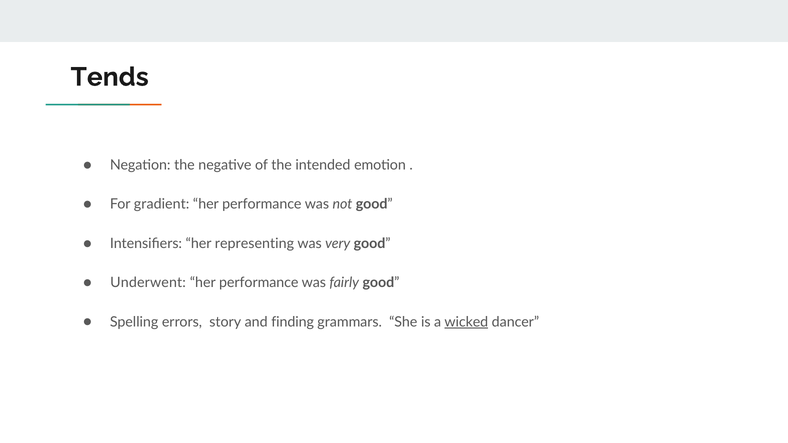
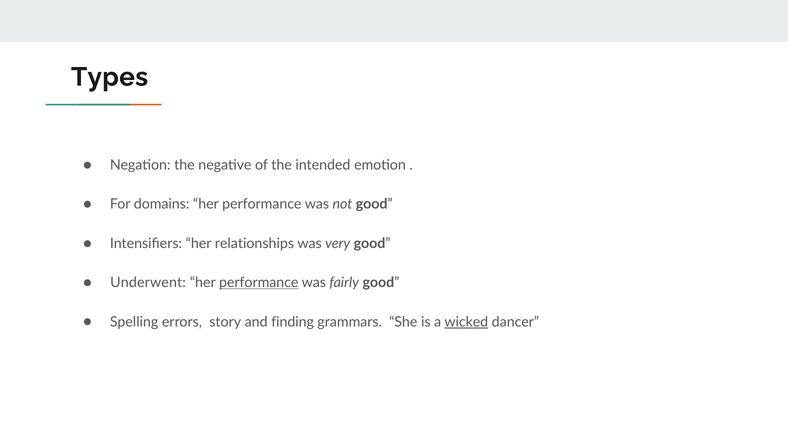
Tends: Tends -> Types (110, 77)
gradient: gradient -> domains (162, 204)
representing: representing -> relationships (254, 244)
performance underline: none -> present (259, 283)
